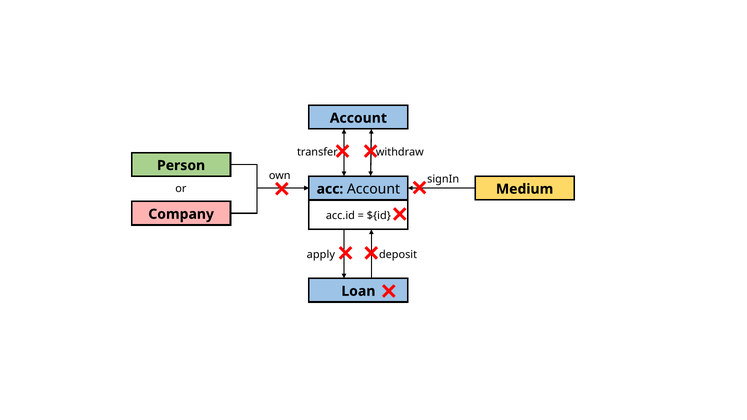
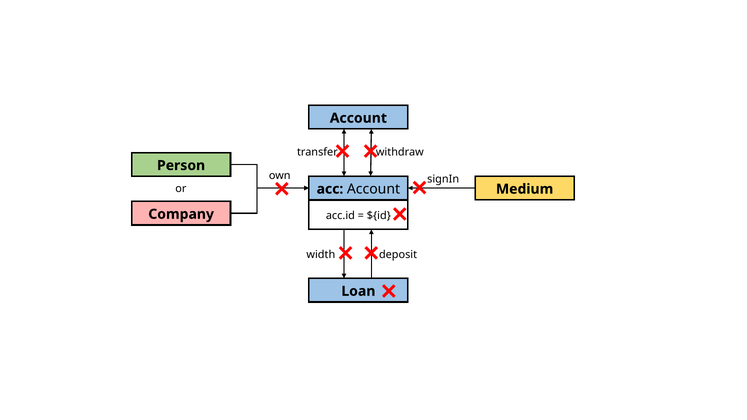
apply: apply -> width (321, 255)
